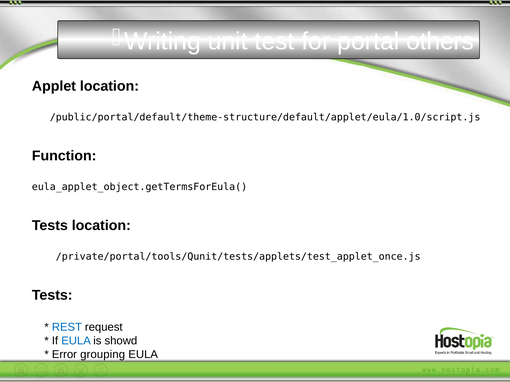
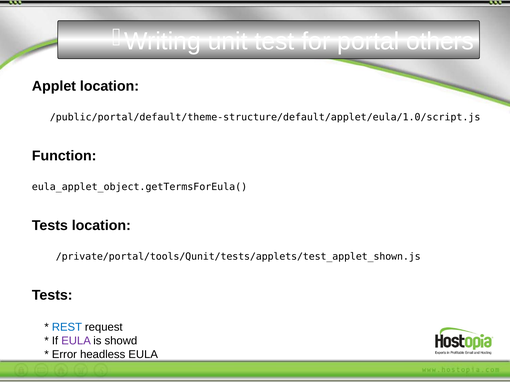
/private/portal/tools/Qunit/tests/applets/test_applet_once.js: /private/portal/tools/Qunit/tests/applets/test_applet_once.js -> /private/portal/tools/Qunit/tests/applets/test_applet_shown.js (238, 257)
EULA colour: blue -> purple (76, 341)
grouping: grouping -> headless (103, 355)
